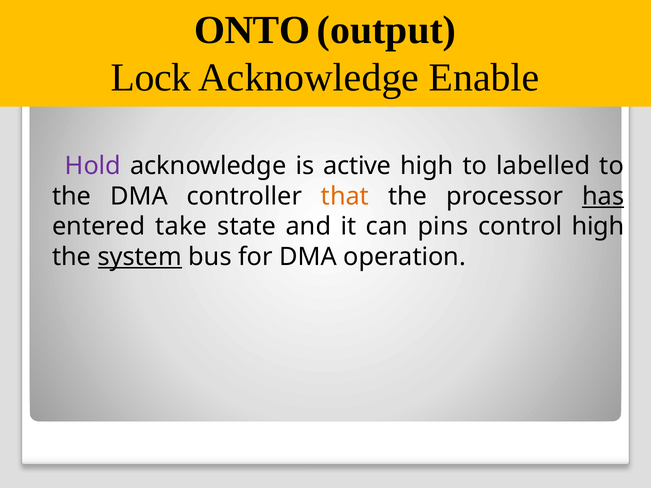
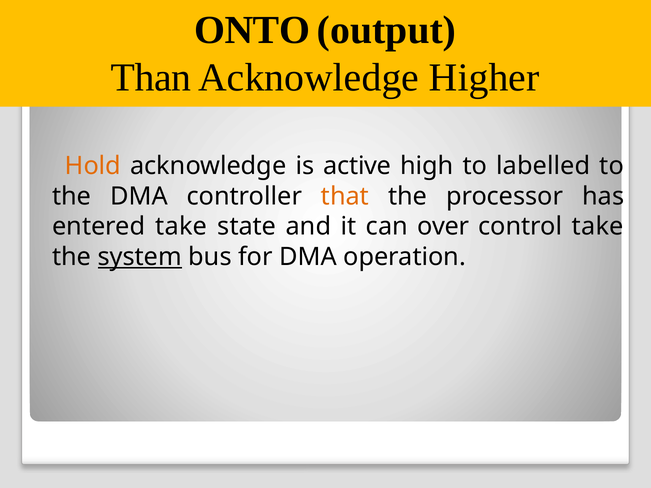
Lock: Lock -> Than (151, 78)
Enable: Enable -> Higher (484, 78)
Hold colour: purple -> orange (93, 166)
has underline: present -> none (603, 196)
pins: pins -> over (443, 227)
control high: high -> take (598, 227)
